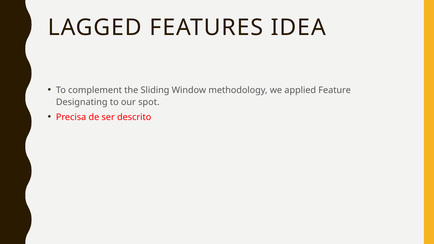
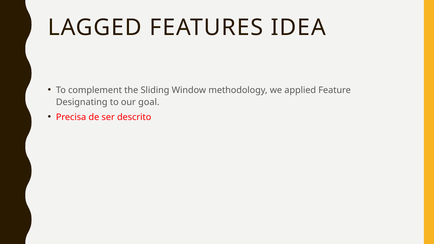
spot: spot -> goal (149, 102)
